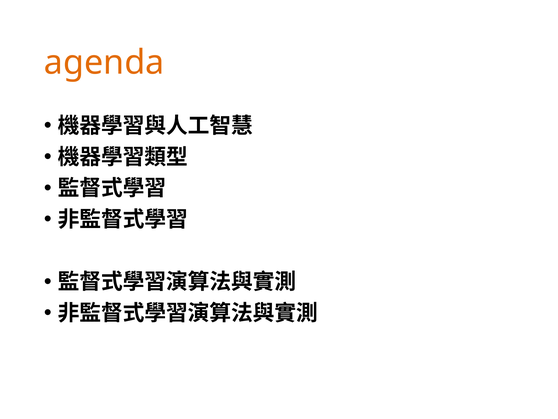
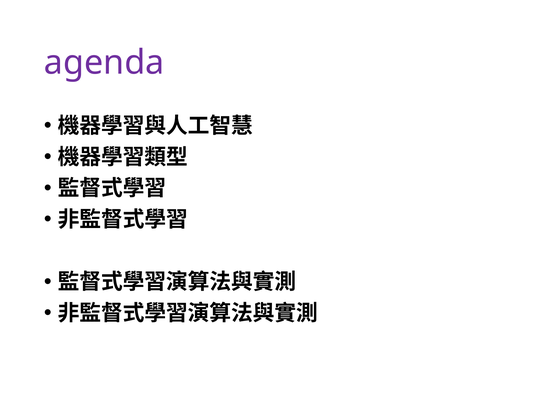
agenda colour: orange -> purple (104, 62)
